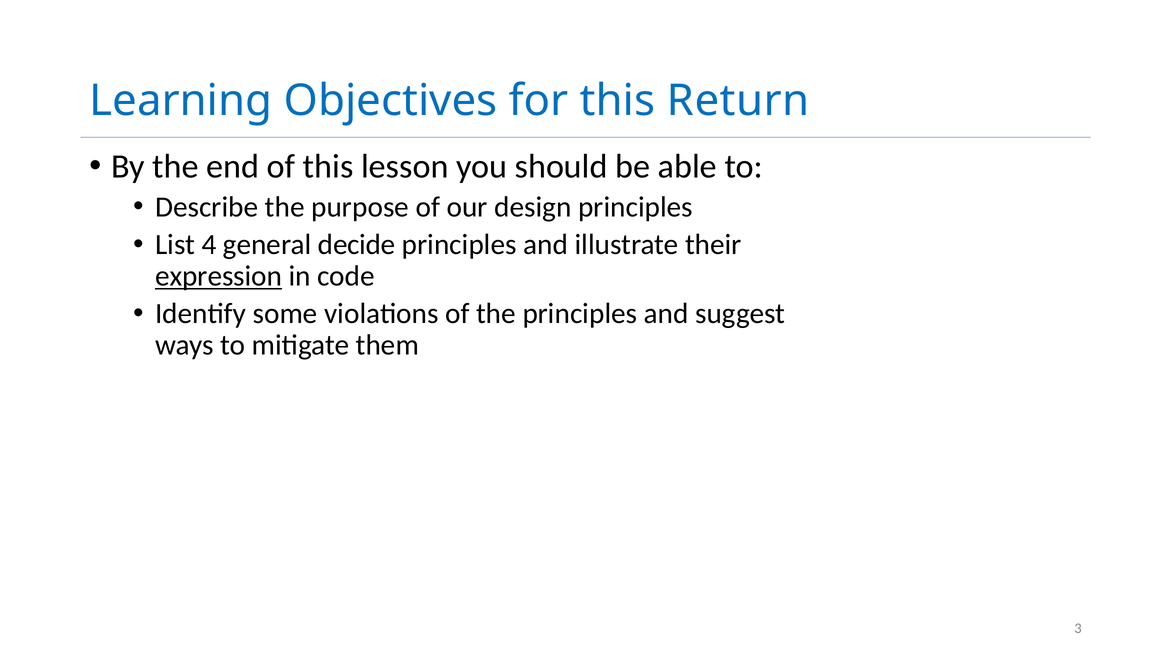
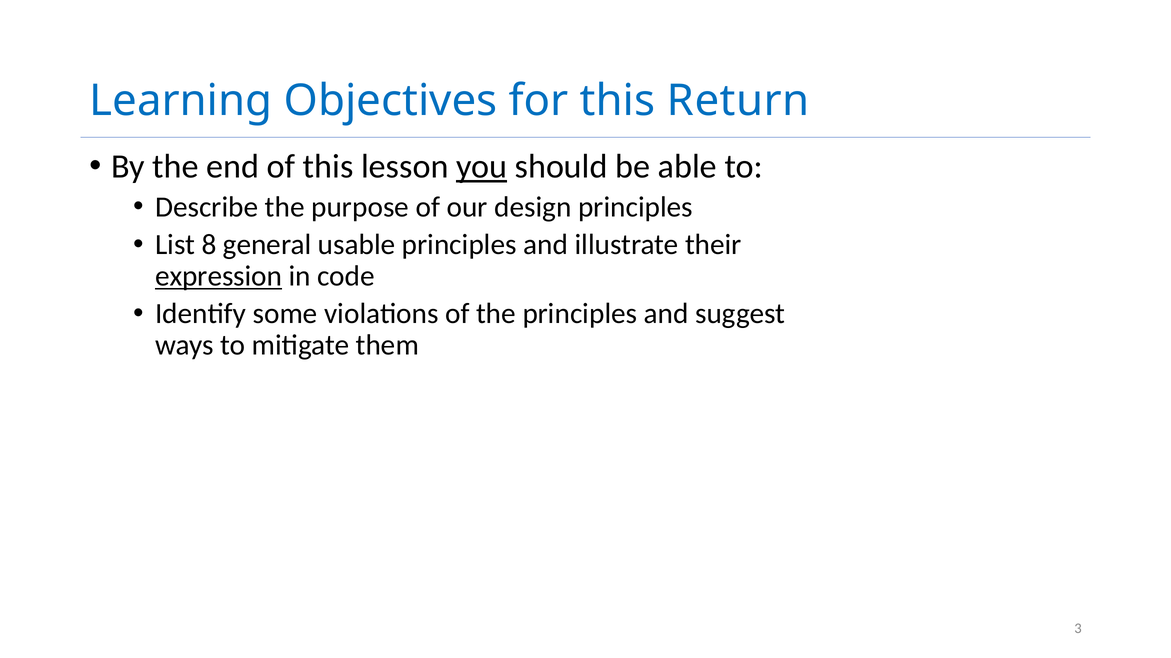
you underline: none -> present (482, 167)
4: 4 -> 8 (209, 245)
decide: decide -> usable (357, 245)
